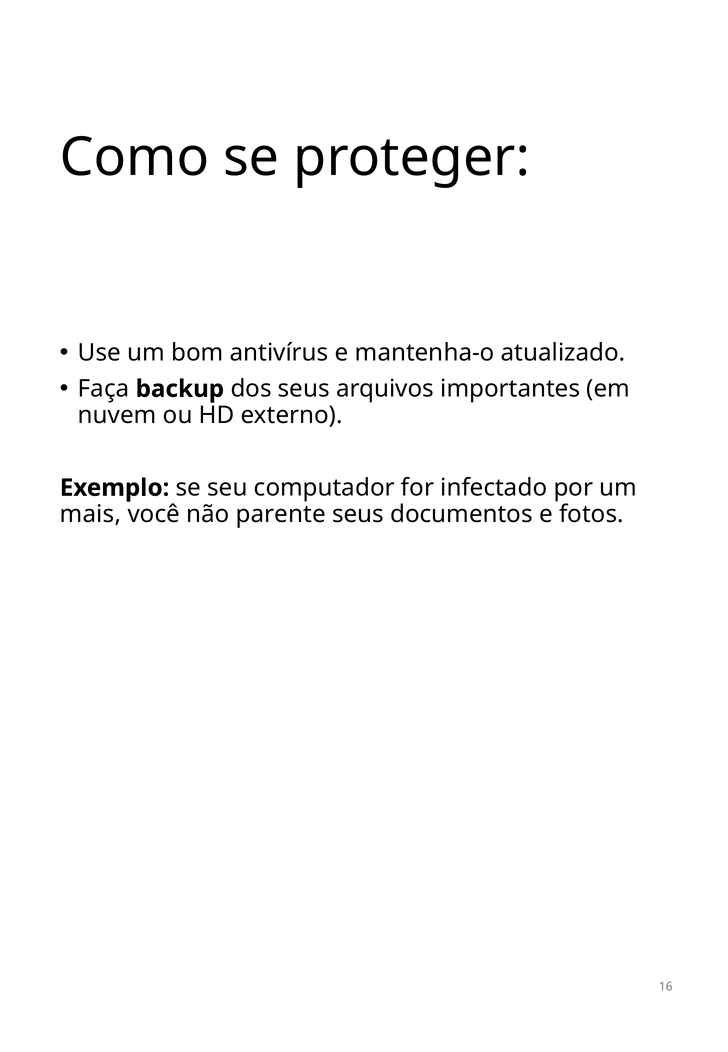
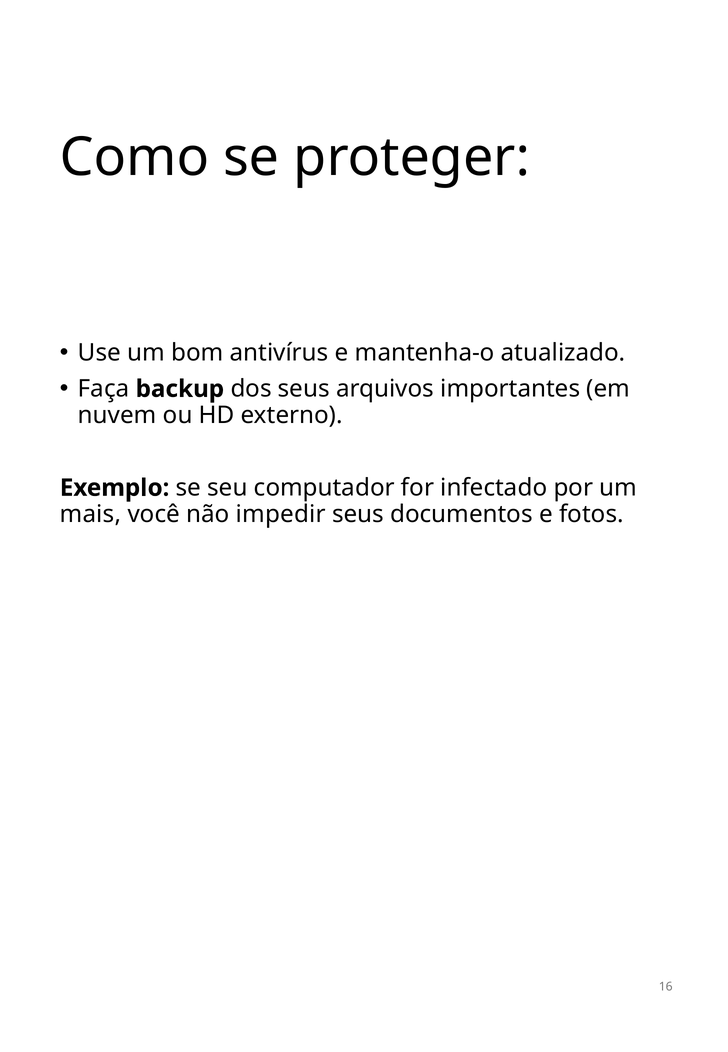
parente: parente -> impedir (281, 514)
